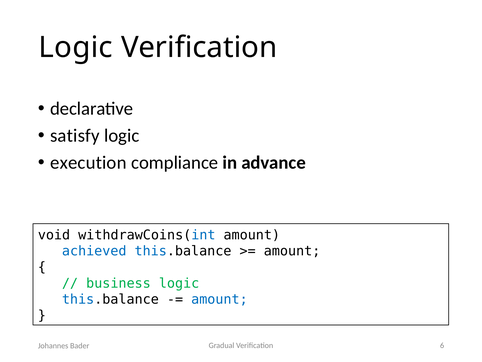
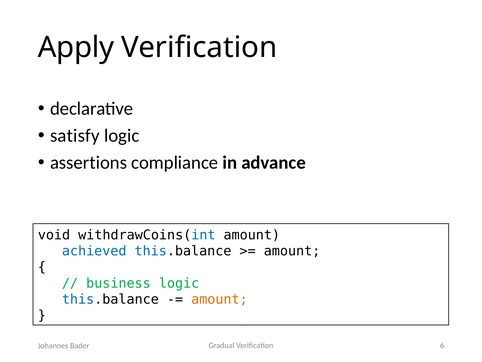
Logic: Logic -> Apply (76, 47)
execution: execution -> assertions (89, 162)
amount colour: blue -> orange (219, 299)
